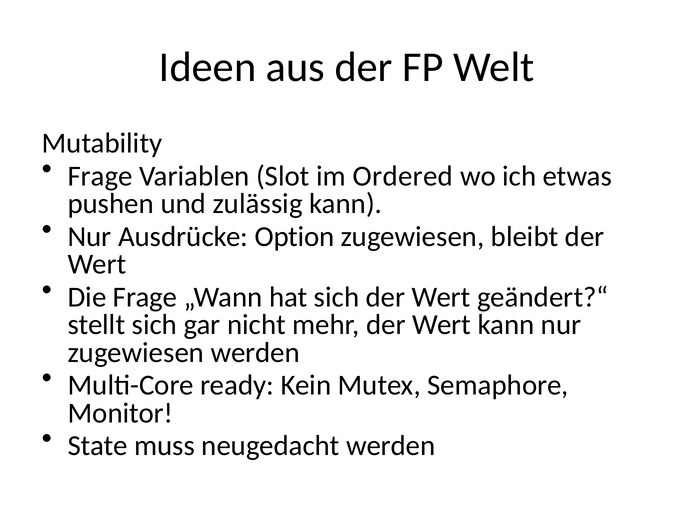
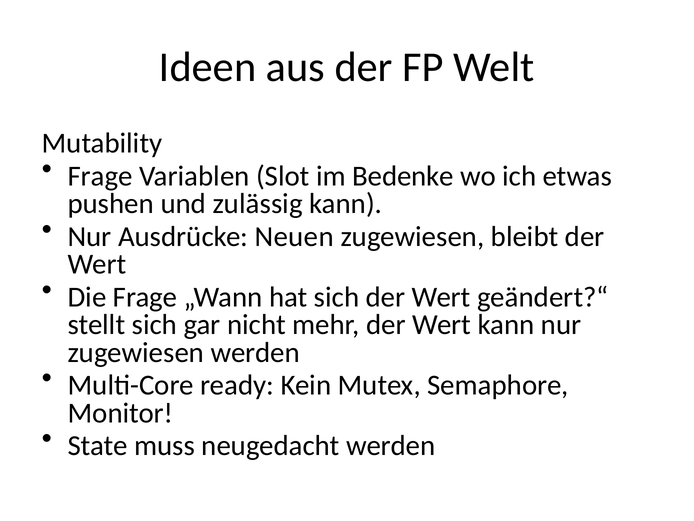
Ordered: Ordered -> Bedenke (403, 176)
Option: Option -> Neuen (294, 236)
